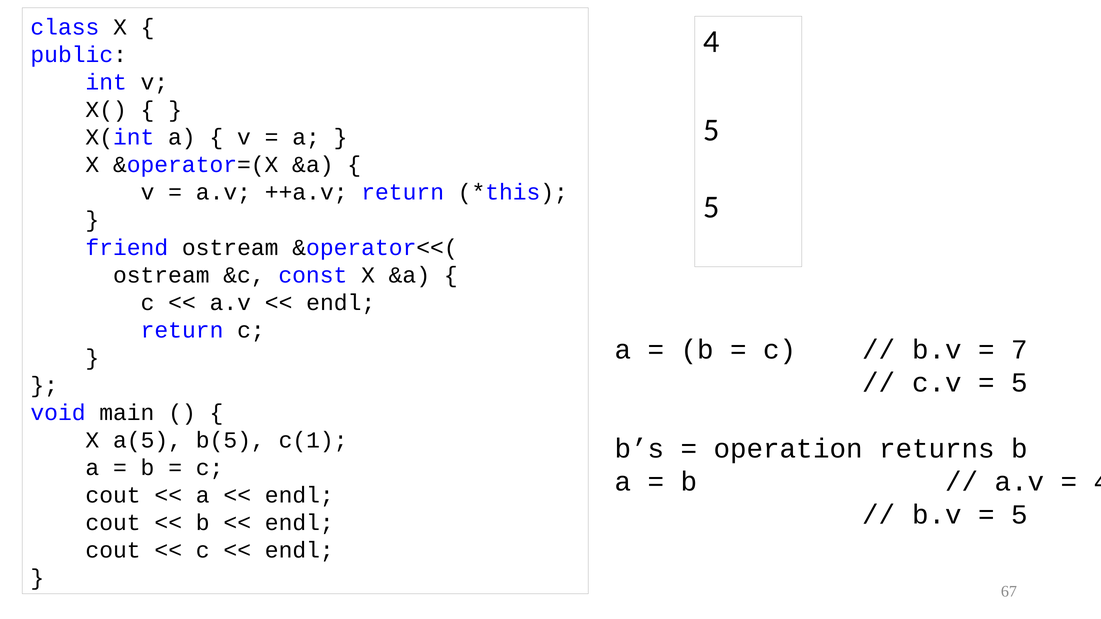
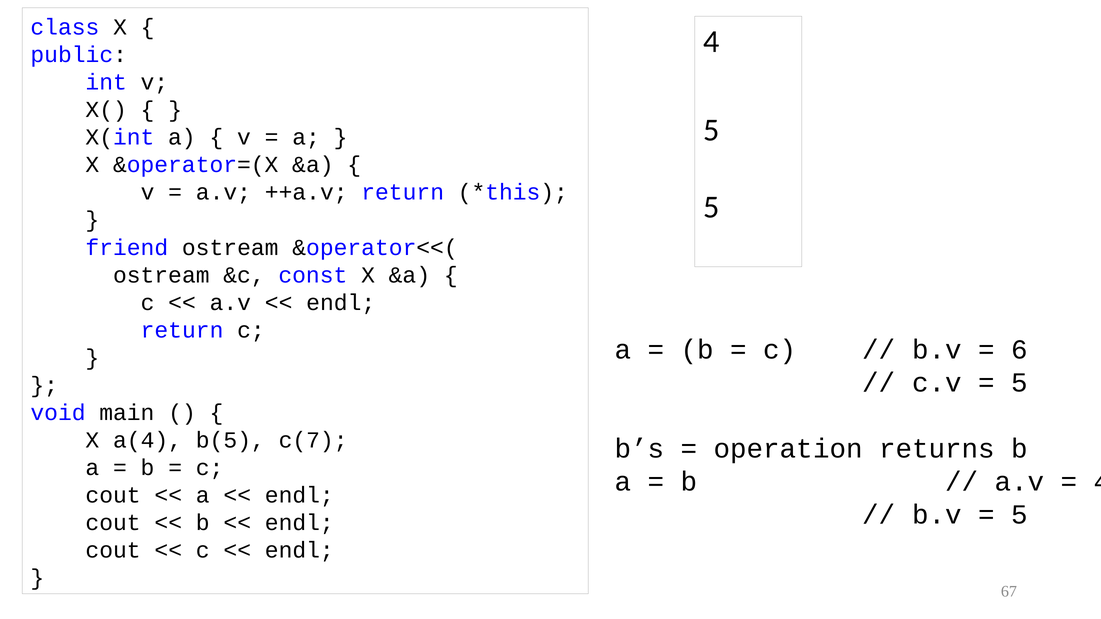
7: 7 -> 6 (1019, 350)
a(5: a(5 -> a(4 (148, 440)
c(1: c(1 -> c(7 (313, 440)
